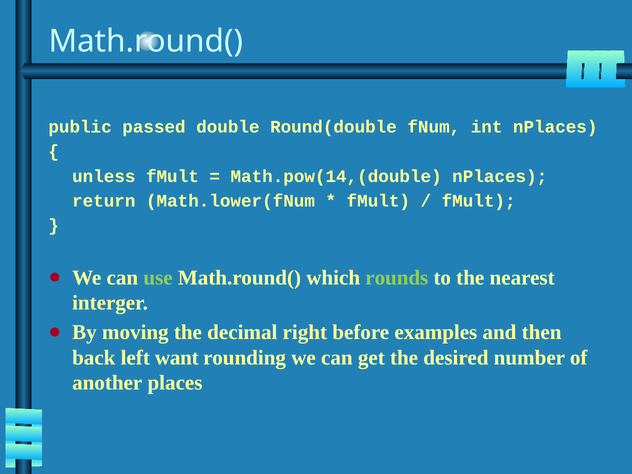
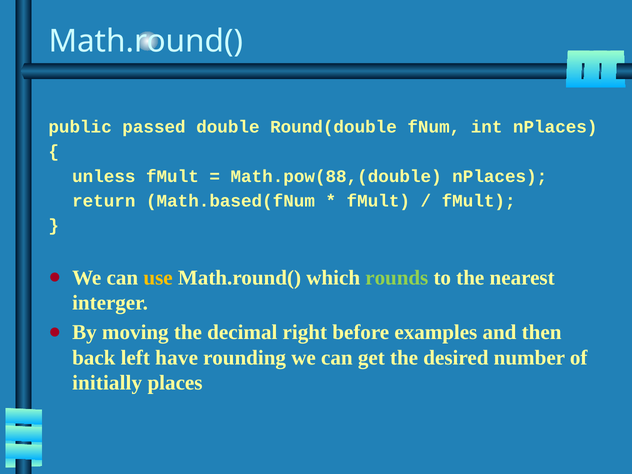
Math.pow(14,(double: Math.pow(14,(double -> Math.pow(88,(double (336, 176)
Math.lower(fNum: Math.lower(fNum -> Math.based(fNum (230, 201)
use colour: light green -> yellow (158, 278)
want: want -> have (177, 358)
another: another -> initially (107, 383)
